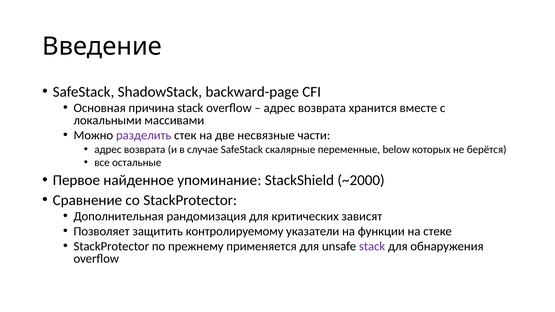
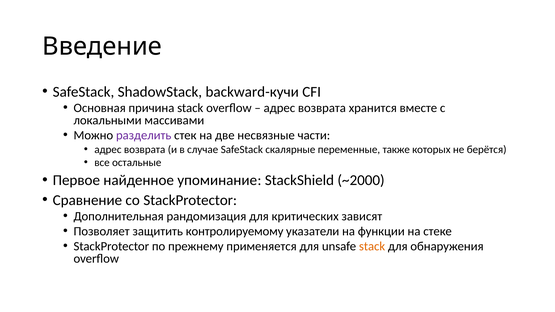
backward-page: backward-page -> backward-кучи (252, 92)
below: below -> также (396, 150)
stack colour: purple -> orange (372, 246)
